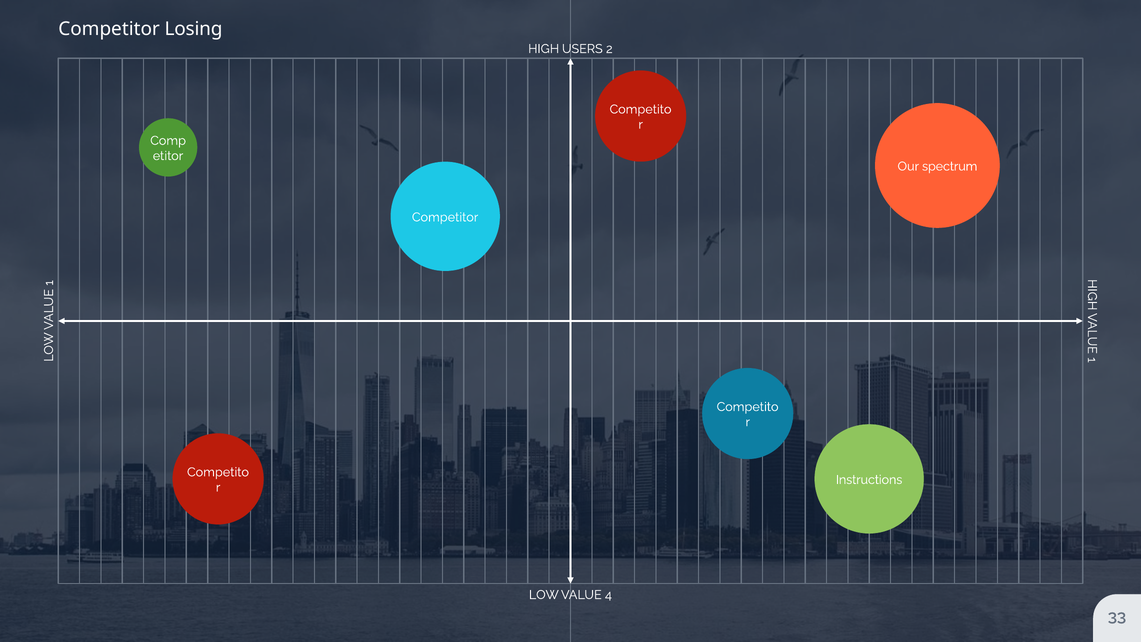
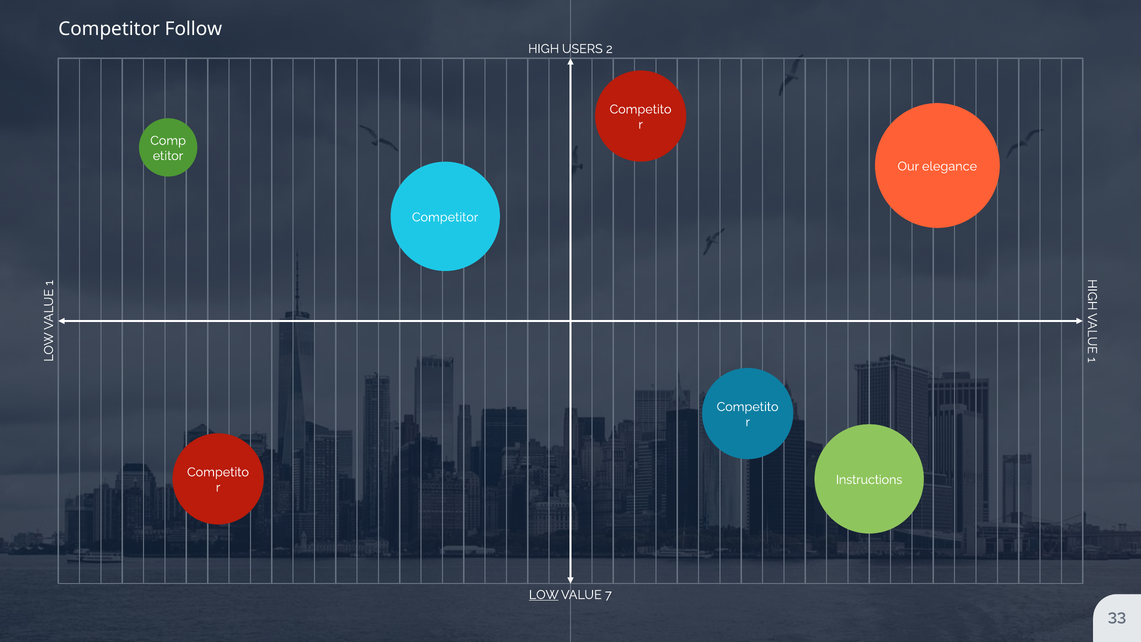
Losing: Losing -> Follow (193, 29)
spectrum: spectrum -> elegance (950, 166)
LOW underline: none -> present (544, 595)
4: 4 -> 7 (608, 595)
